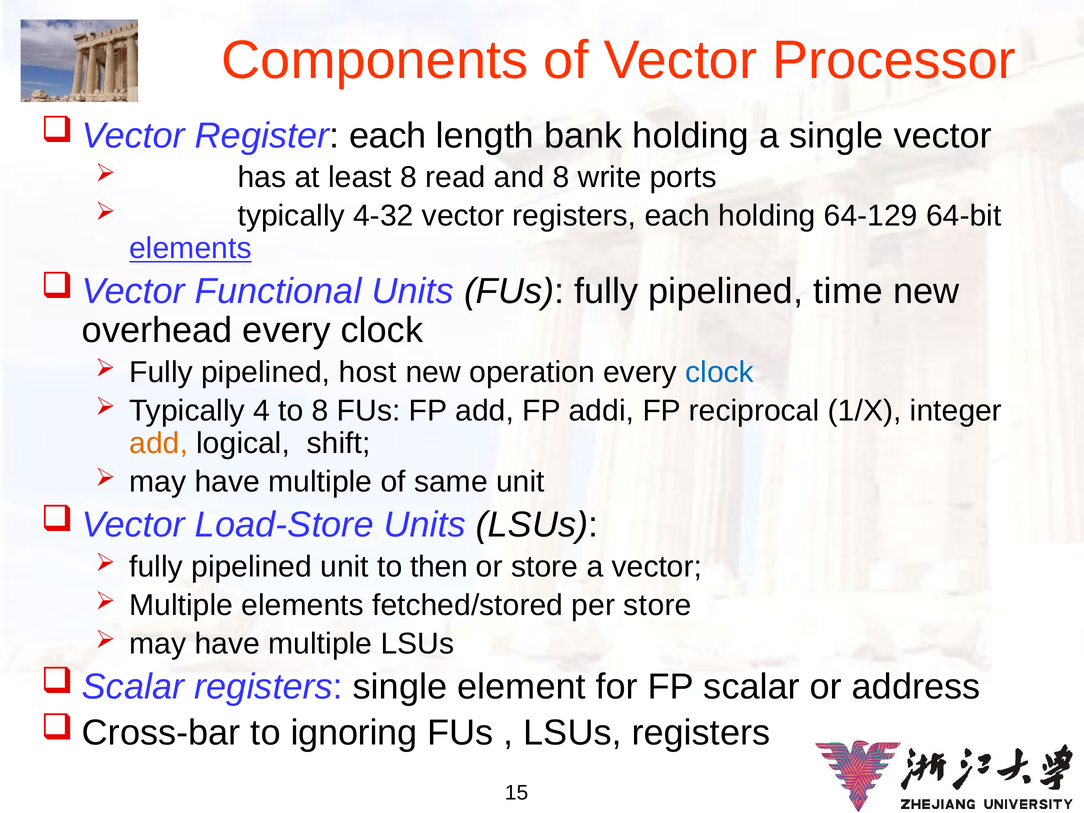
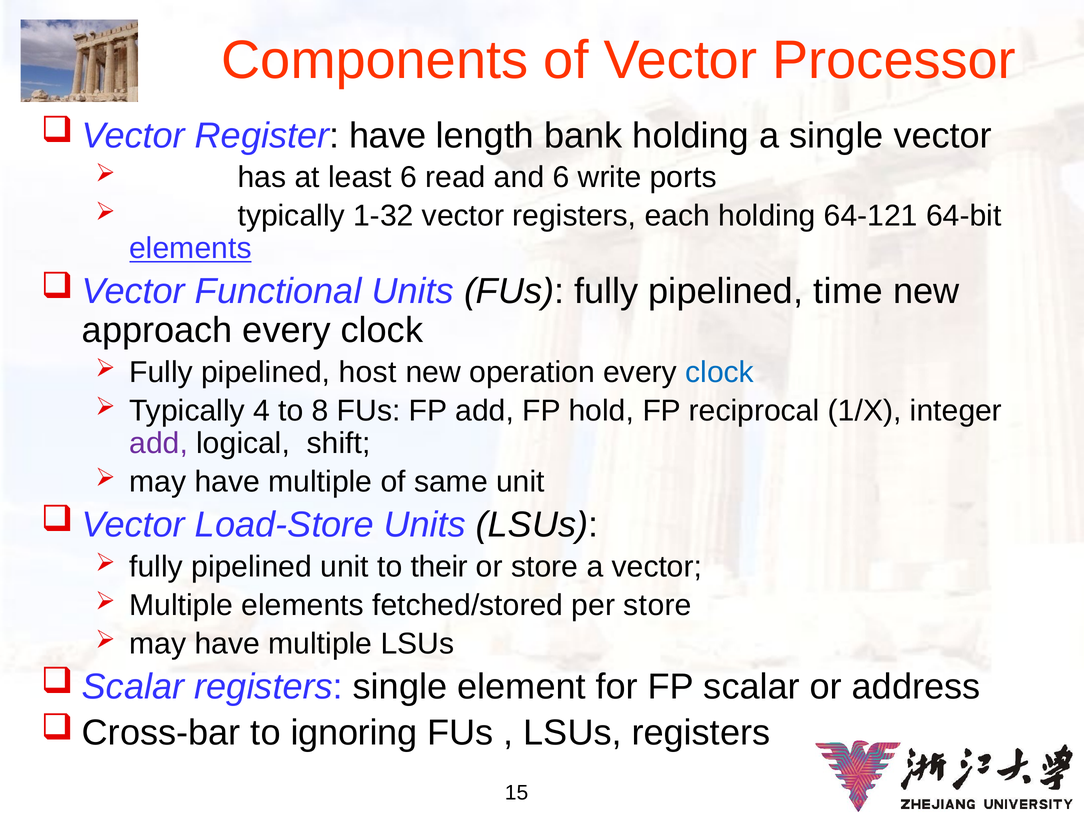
Register each: each -> have (388, 136)
least 8: 8 -> 6 (409, 177)
and 8: 8 -> 6 (561, 177)
4-32: 4-32 -> 1-32 (383, 216)
64-129: 64-129 -> 64-121 (871, 216)
overhead: overhead -> approach (157, 331)
addi: addi -> hold (601, 411)
add colour: orange -> purple (159, 443)
then: then -> their (439, 567)
